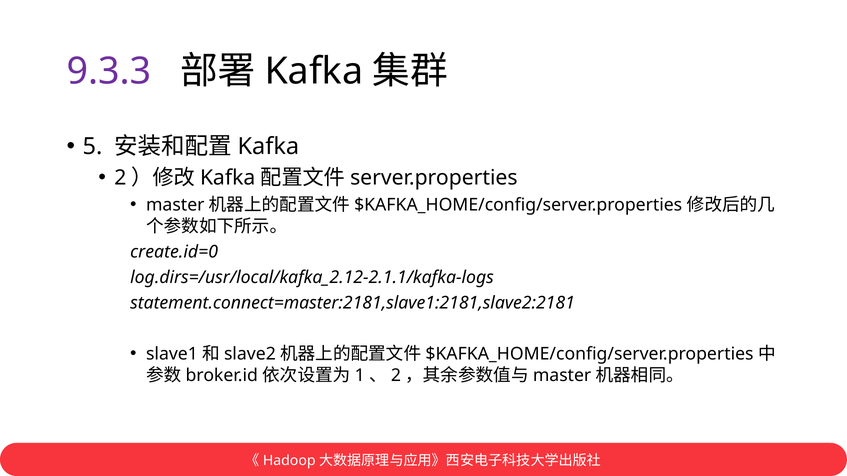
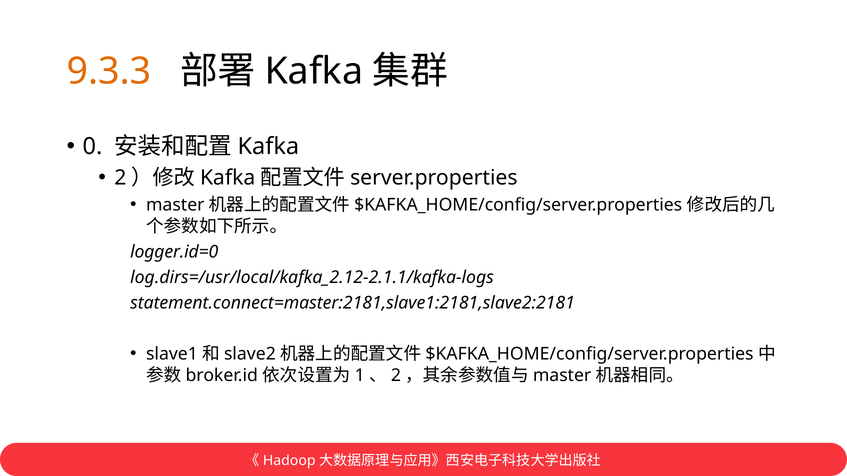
9.3.3 colour: purple -> orange (109, 71)
5: 5 -> 0 (92, 147)
create.id=0: create.id=0 -> logger.id=0 (174, 252)
